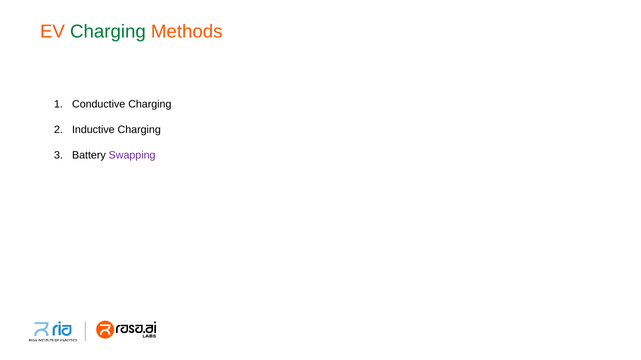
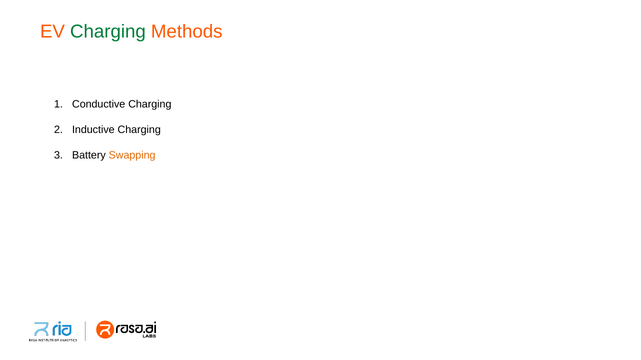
Swapping colour: purple -> orange (132, 156)
